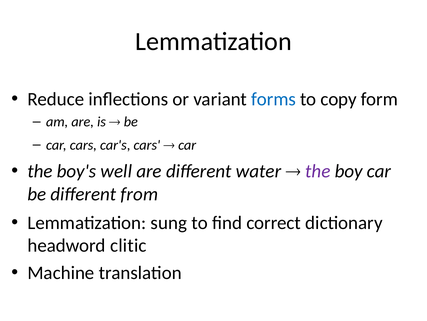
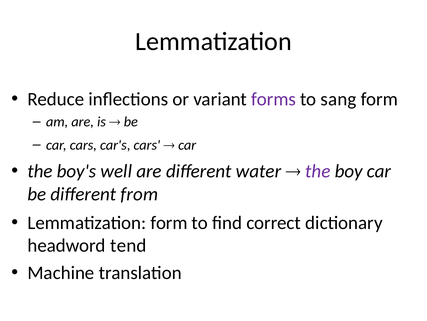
forms colour: blue -> purple (274, 99)
copy: copy -> sang (339, 99)
Lemmatization sung: sung -> form (169, 222)
clitic: clitic -> tend (128, 245)
